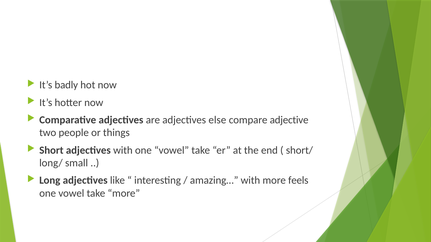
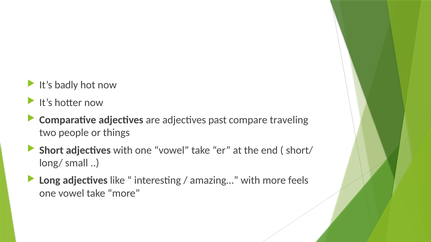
else: else -> past (218, 120)
adjective: adjective -> traveling (289, 120)
